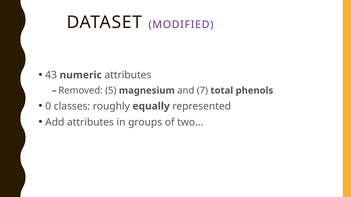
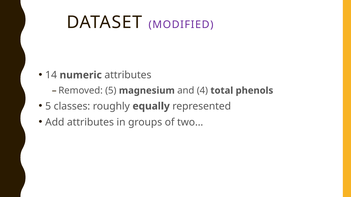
43: 43 -> 14 (51, 75)
7: 7 -> 4 (202, 91)
0: 0 -> 5 (48, 106)
